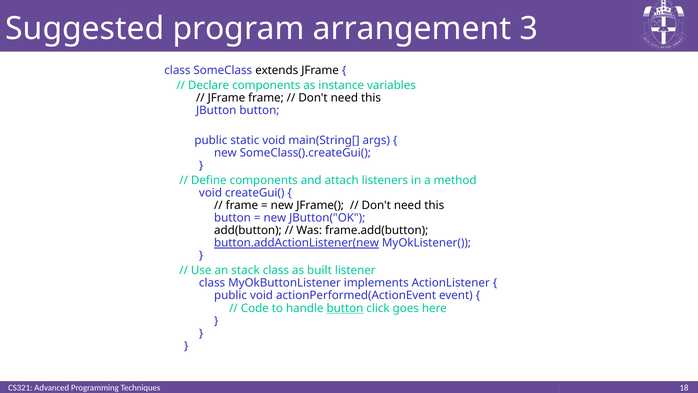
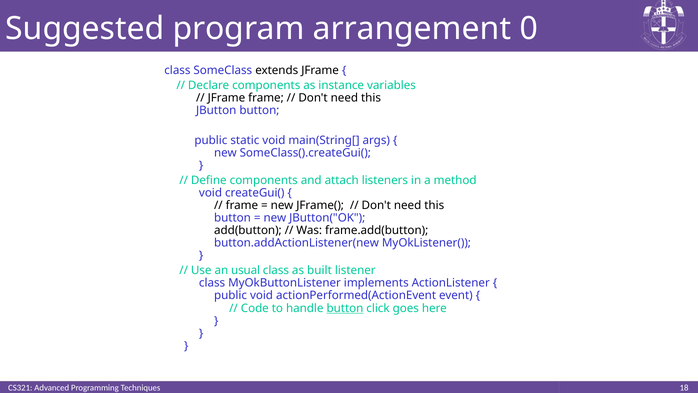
3: 3 -> 0 (529, 29)
button.addActionListener(new underline: present -> none (297, 243)
stack: stack -> usual (246, 270)
